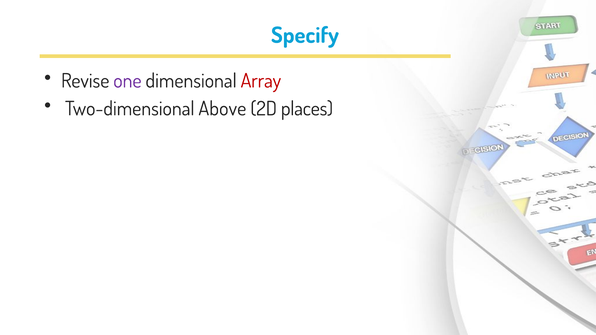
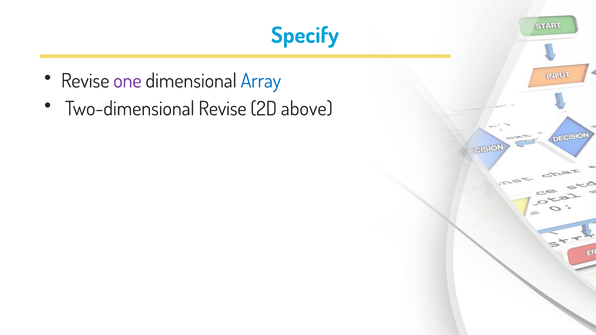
Array colour: red -> blue (261, 81)
Two-dimensional Above: Above -> Revise (222, 109)
places: places -> above (307, 109)
